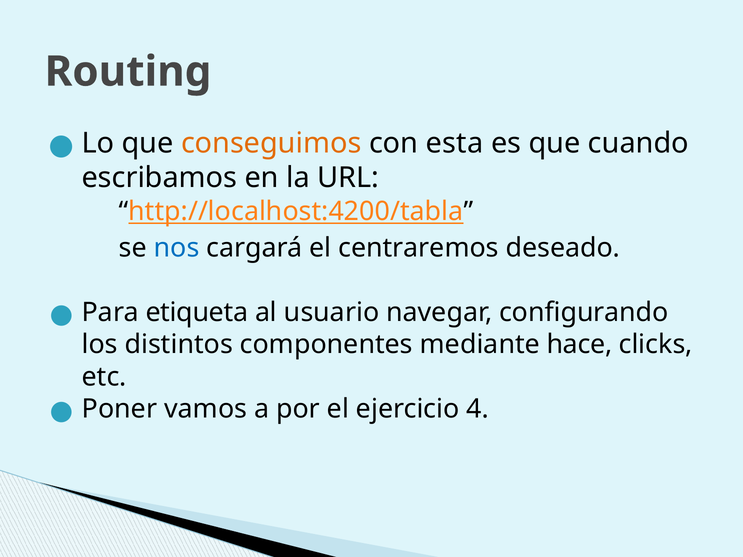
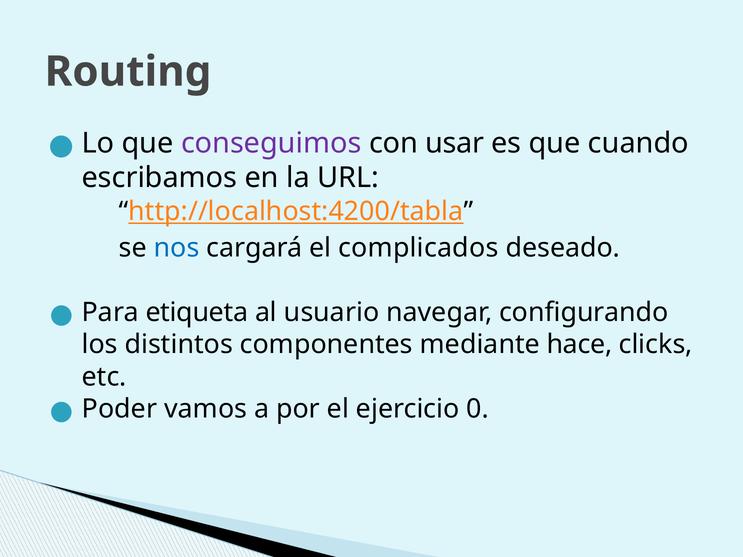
conseguimos colour: orange -> purple (271, 143)
esta: esta -> usar (455, 143)
centraremos: centraremos -> complicados (418, 248)
Poner: Poner -> Poder (119, 409)
4: 4 -> 0 (478, 409)
